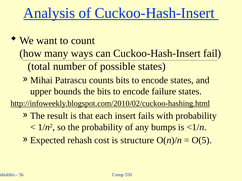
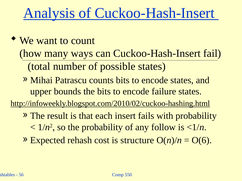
bumps: bumps -> follow (163, 127)
O(5: O(5 -> O(6 (202, 141)
